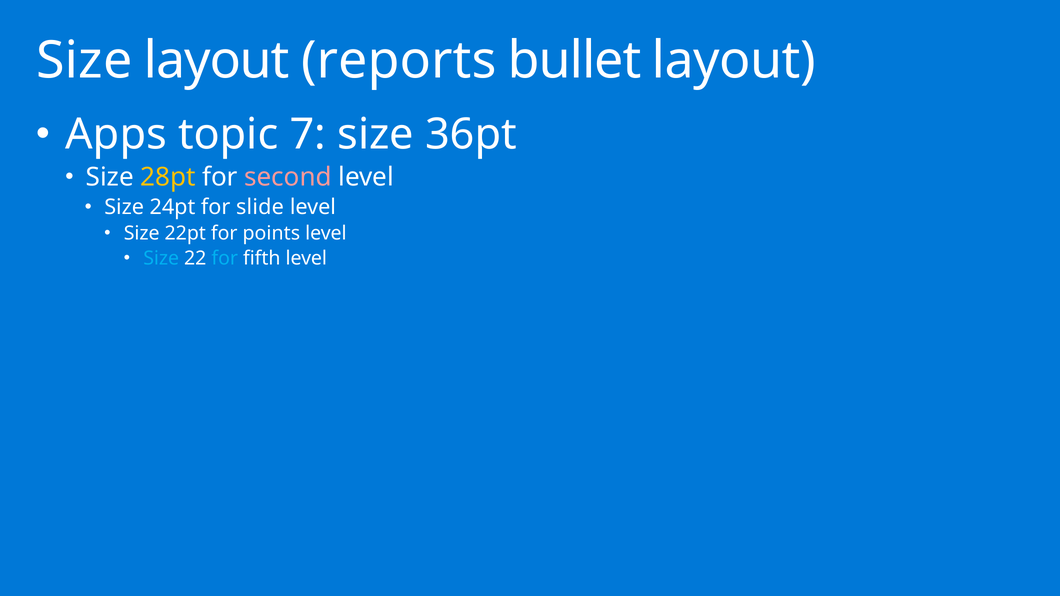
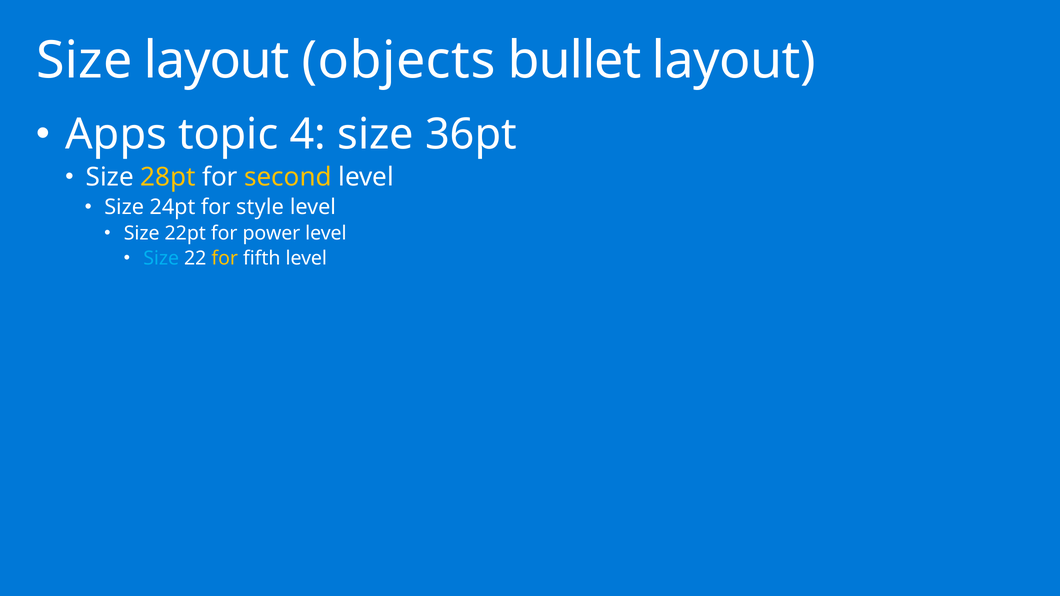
reports: reports -> objects (399, 61)
7: 7 -> 4 (308, 134)
second colour: pink -> yellow (288, 177)
slide: slide -> style (260, 207)
points: points -> power (271, 233)
for colour: light blue -> yellow (225, 258)
